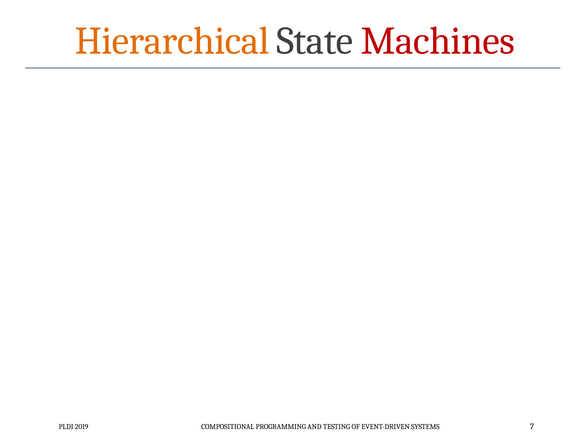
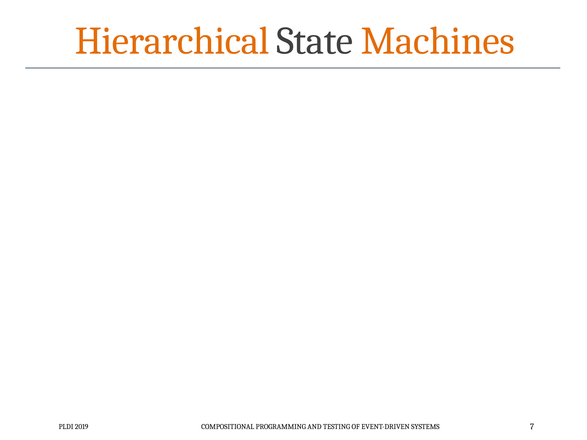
Machines colour: red -> orange (438, 41)
